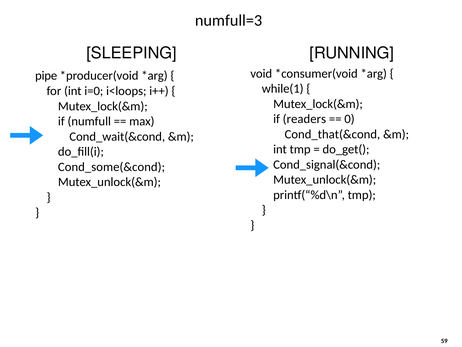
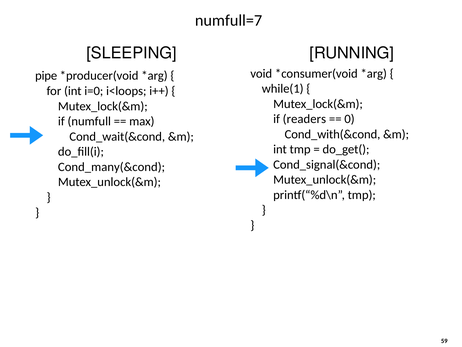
numfull=3: numfull=3 -> numfull=7 (229, 20)
Cond_that(&cond: Cond_that(&cond -> Cond_with(&cond (332, 134)
Cond_some(&cond: Cond_some(&cond -> Cond_many(&cond (111, 167)
